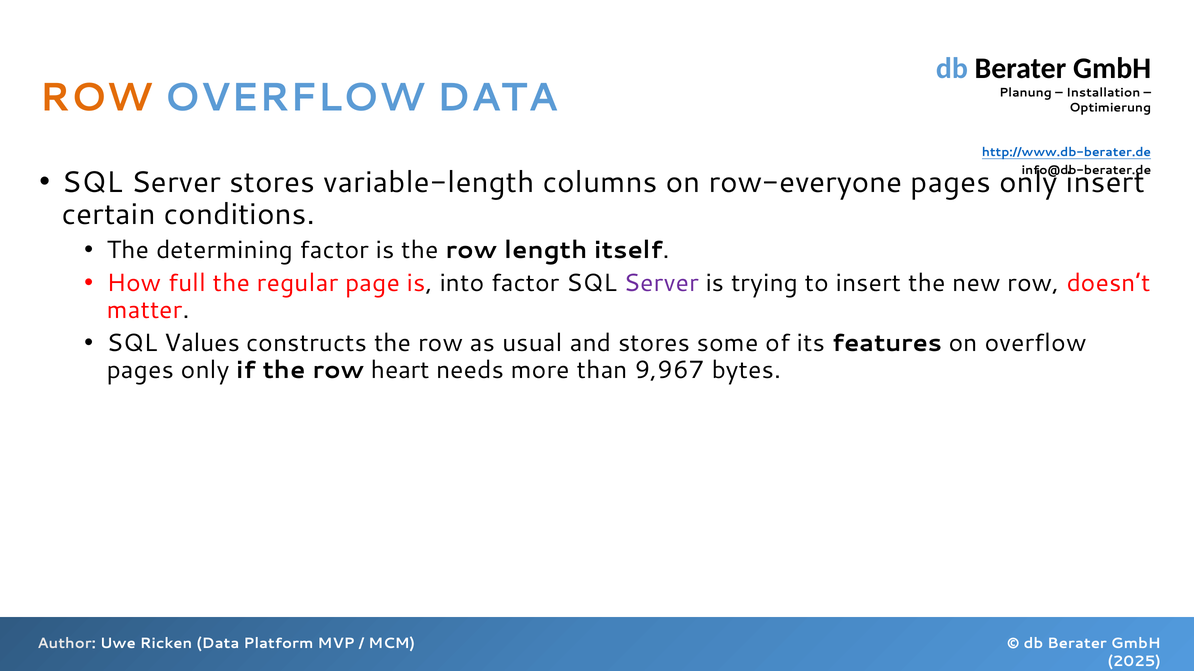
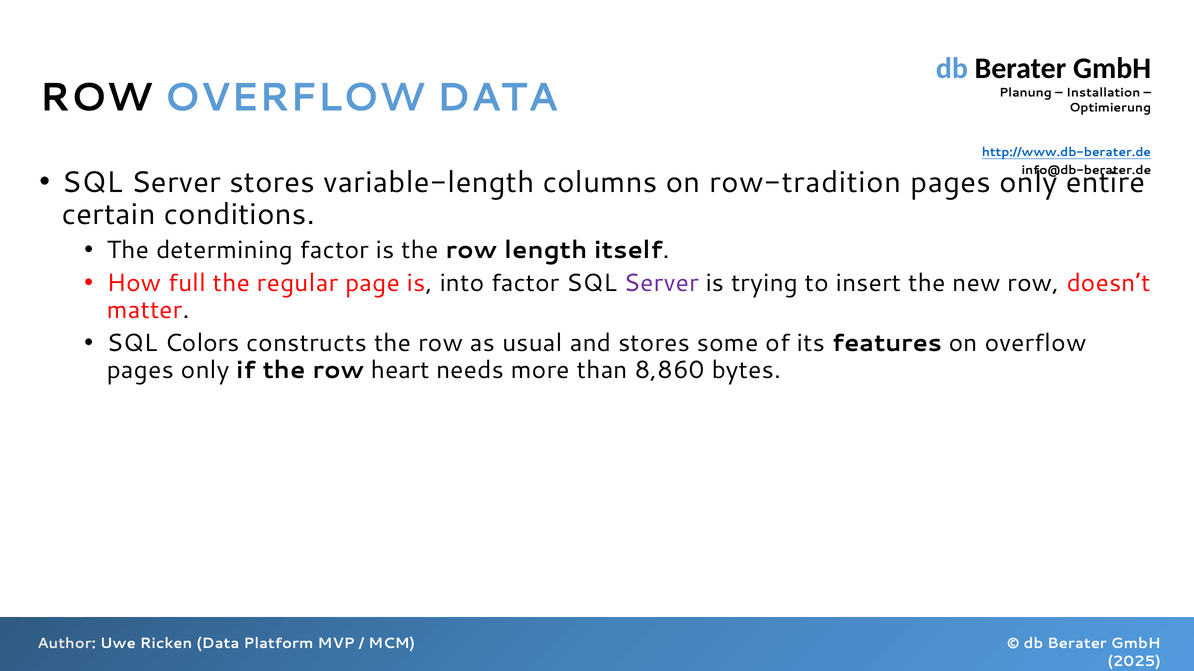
ROW colour: orange -> black (96, 98)
row-everyone: row-everyone -> row-tradition (805, 182)
only insert: insert -> entire (1105, 182)
Values: Values -> Colors (202, 343)
9,967: 9,967 -> 8,860 (670, 370)
